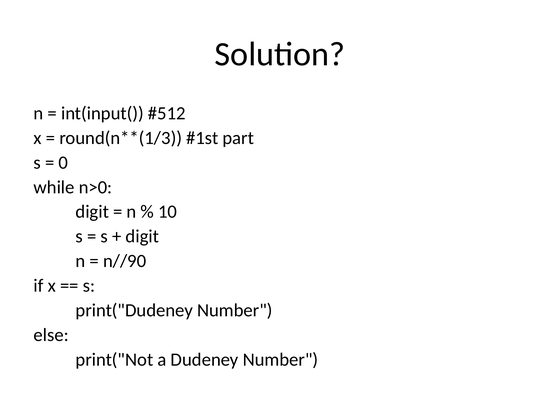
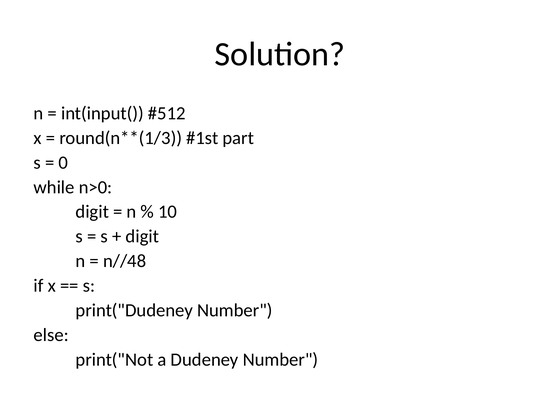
n//90: n//90 -> n//48 (125, 261)
